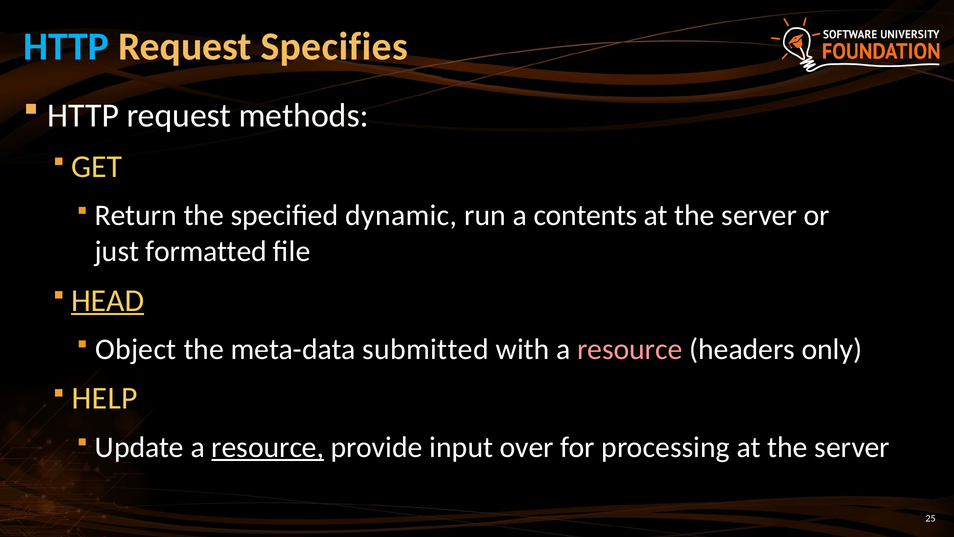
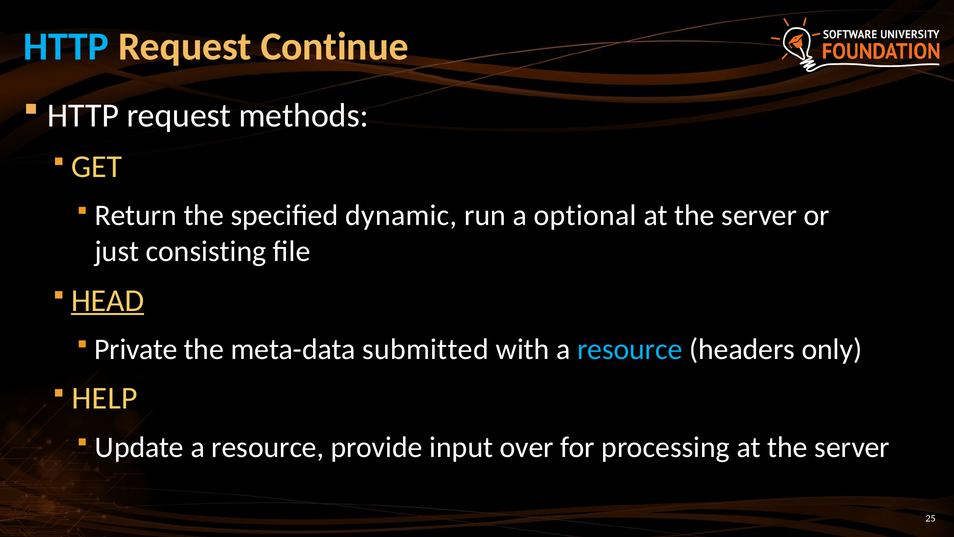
Specifies: Specifies -> Continue (335, 46)
contents: contents -> optional (585, 216)
formatted: formatted -> consisting (206, 251)
Object: Object -> Private (136, 349)
resource colour: pink -> light blue (630, 349)
resource underline: present -> none (268, 447)
